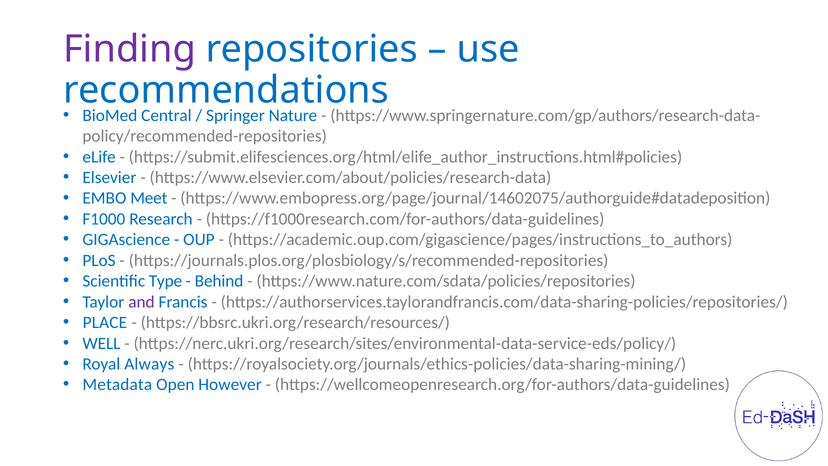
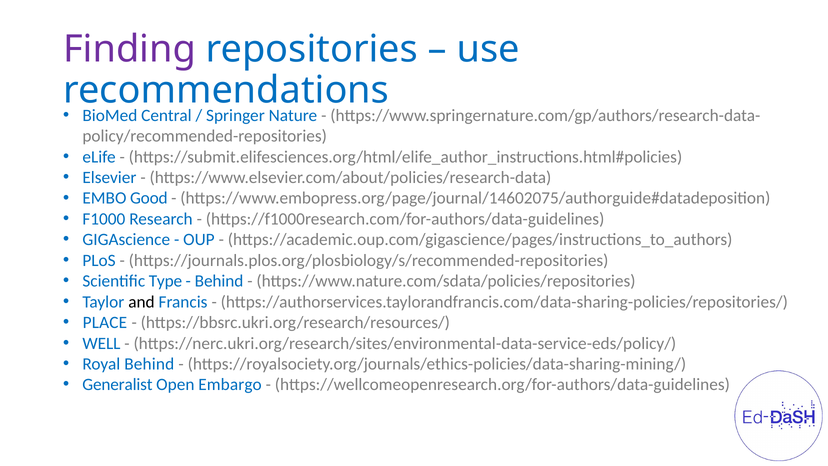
Meet: Meet -> Good (149, 198)
and colour: purple -> black (141, 302)
Royal Always: Always -> Behind (149, 364)
Metadata: Metadata -> Generalist (117, 385)
However: However -> Embargo (230, 385)
